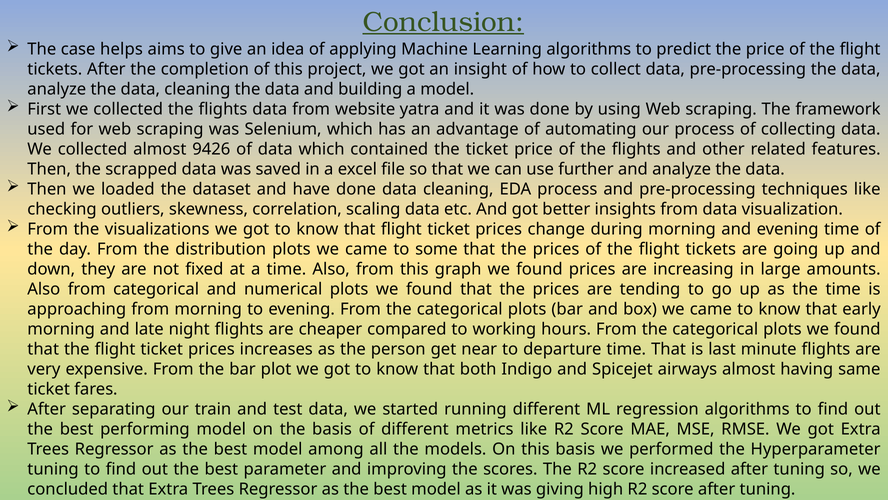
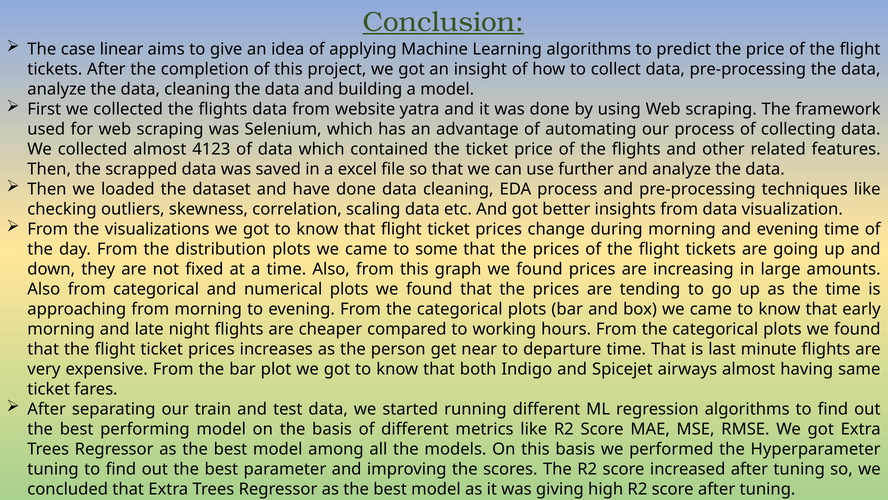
helps: helps -> linear (122, 49)
9426: 9426 -> 4123 (211, 149)
